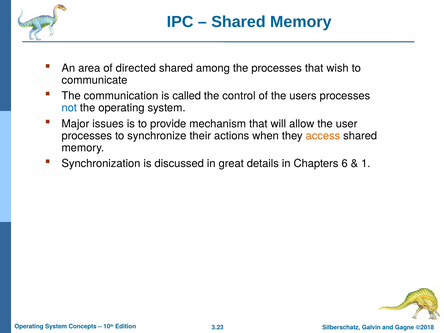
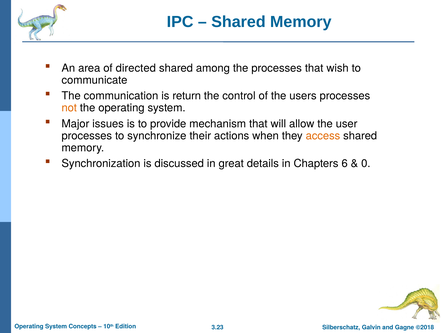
called: called -> return (187, 96)
not colour: blue -> orange (69, 108)
1: 1 -> 0 (366, 164)
